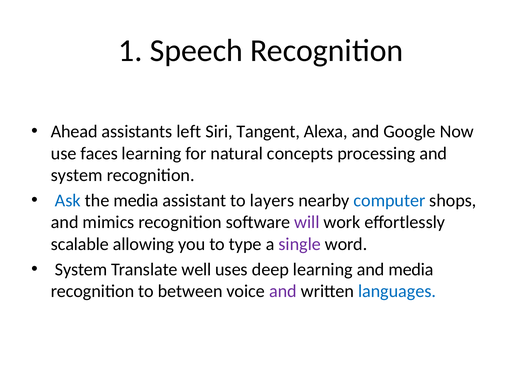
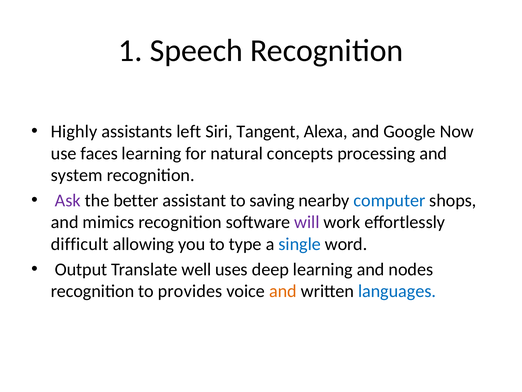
Ahead: Ahead -> Highly (74, 131)
Ask colour: blue -> purple (68, 200)
the media: media -> better (136, 200)
layers: layers -> saving (272, 200)
scalable: scalable -> difficult (80, 244)
single colour: purple -> blue (300, 244)
System: System -> Output (81, 269)
and media: media -> nodes (411, 269)
between: between -> provides (190, 291)
and colour: purple -> orange (283, 291)
